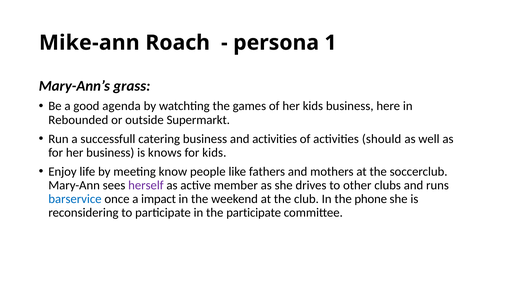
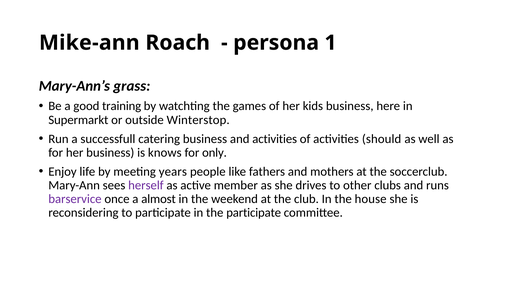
agenda: agenda -> training (122, 106)
Rebounded: Rebounded -> Supermarkt (78, 120)
Supermarkt: Supermarkt -> Winterstop (198, 120)
for kids: kids -> only (214, 153)
know: know -> years (173, 172)
barservice colour: blue -> purple (75, 199)
impact: impact -> almost (159, 199)
phone: phone -> house (371, 199)
